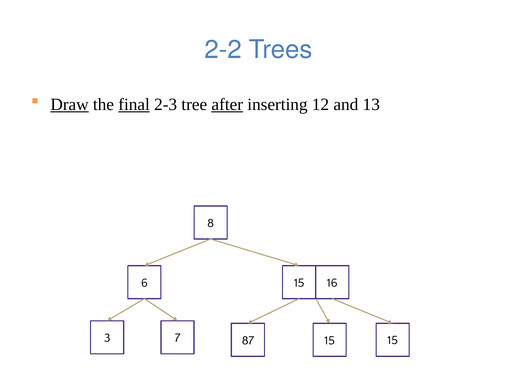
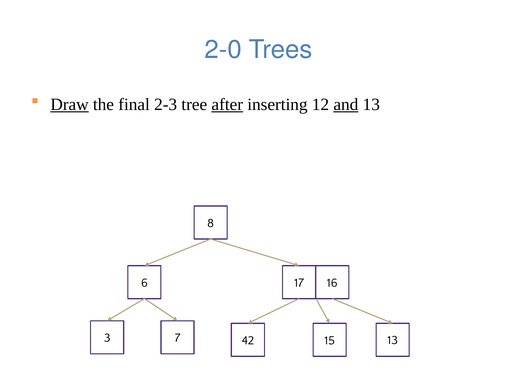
2-2: 2-2 -> 2-0 (223, 50)
final underline: present -> none (134, 105)
and underline: none -> present (346, 105)
6 15: 15 -> 17 (299, 283)
87: 87 -> 42 (248, 341)
15 15: 15 -> 13 (393, 341)
